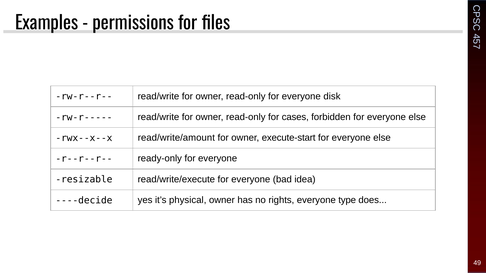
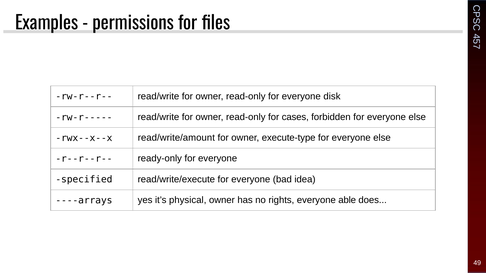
execute-start: execute-start -> execute-type (289, 138)
resizable: resizable -> specified (84, 180)
----decide: ----decide -> ----arrays (84, 201)
type: type -> able (347, 200)
